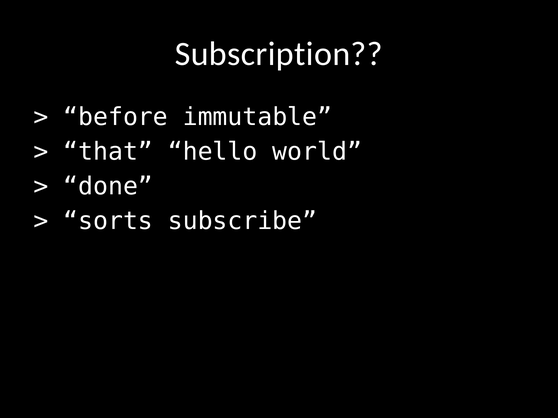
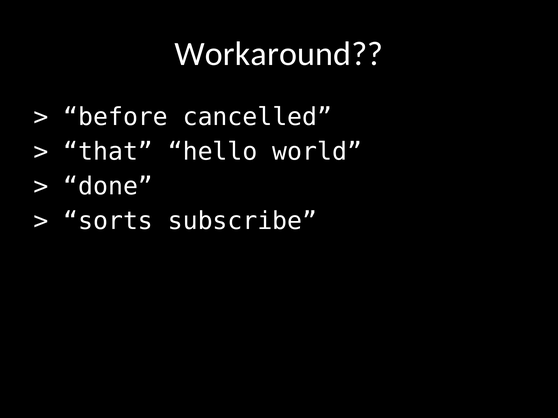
Subscription: Subscription -> Workaround (279, 54)
immutable: immutable -> cancelled (257, 117)
